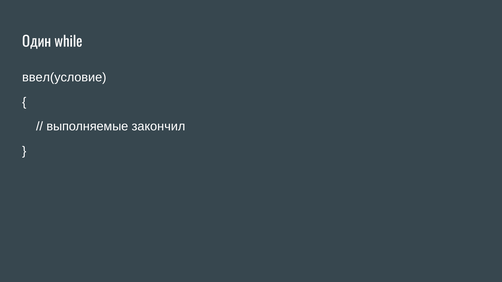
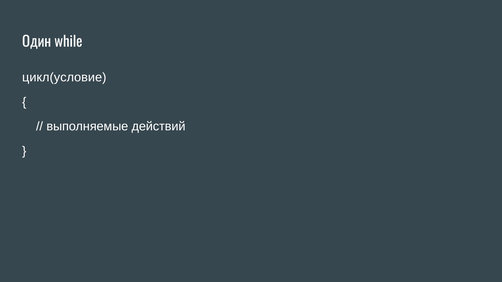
ввел(условие: ввел(условие -> цикл(условие (64, 78)
закончил: закончил -> действий (159, 127)
